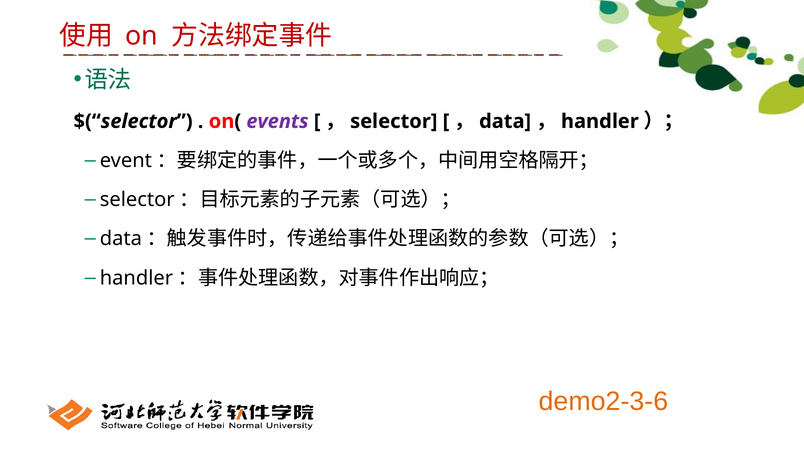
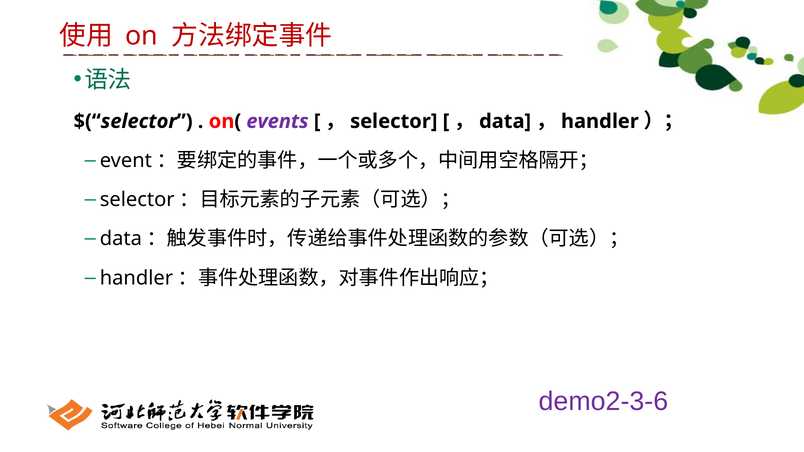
demo2-3-6 colour: orange -> purple (603, 402)
